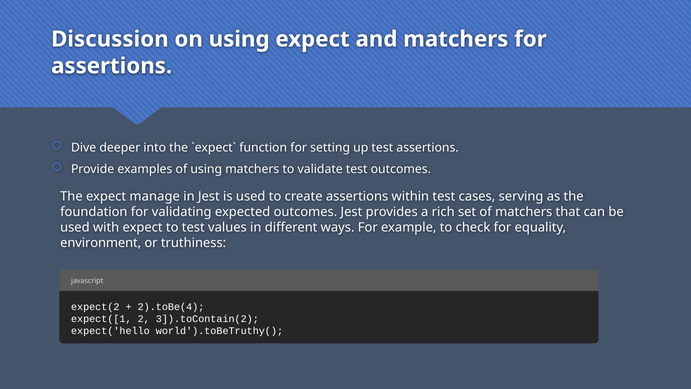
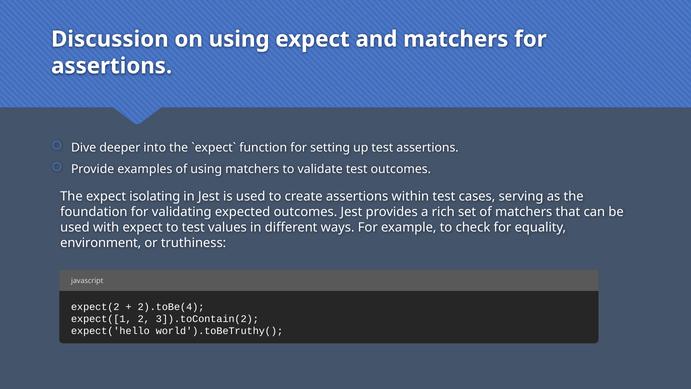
manage: manage -> isolating (155, 196)
